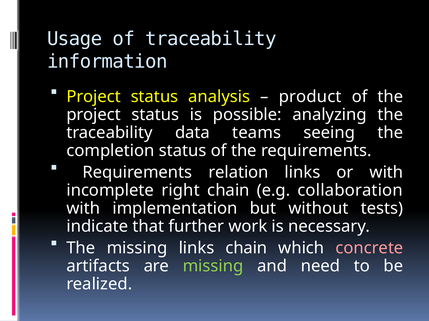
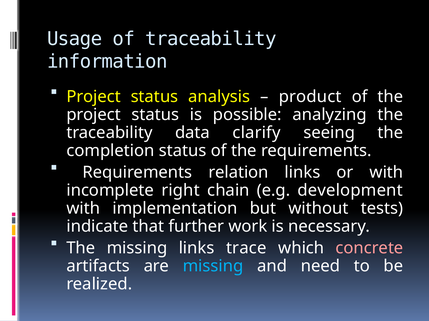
teams: teams -> clarify (257, 133)
collaboration: collaboration -> development (350, 191)
links chain: chain -> trace (246, 249)
missing colour: light green -> light blue (213, 267)
